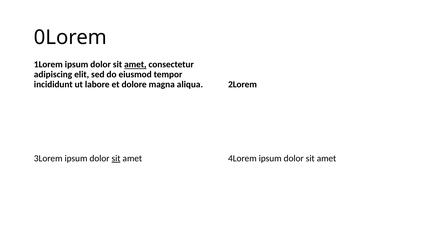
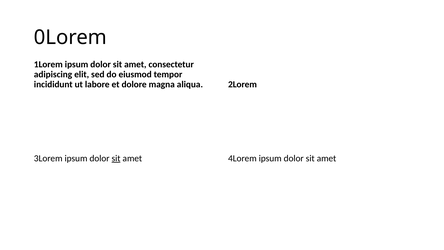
amet underline: present -> none (135, 65)
